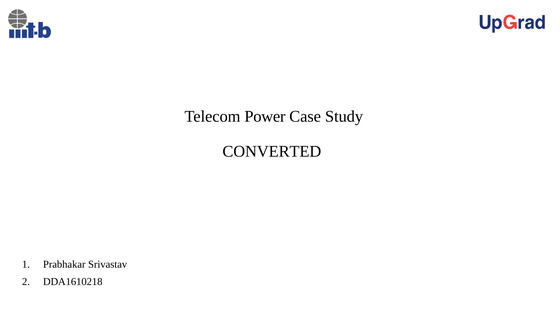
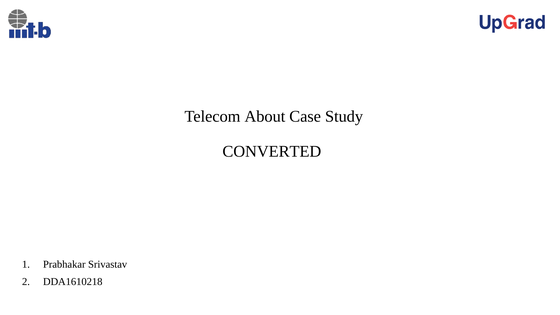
Power: Power -> About (265, 116)
